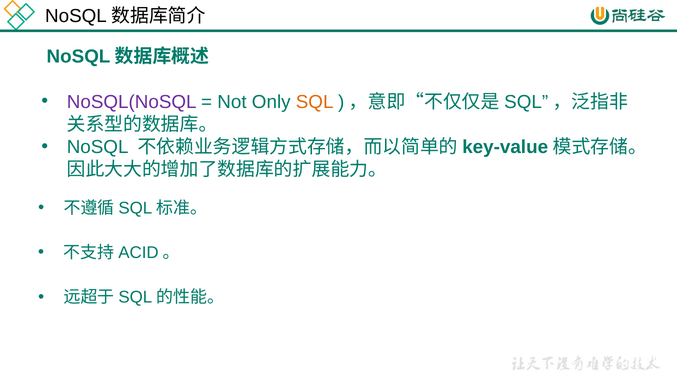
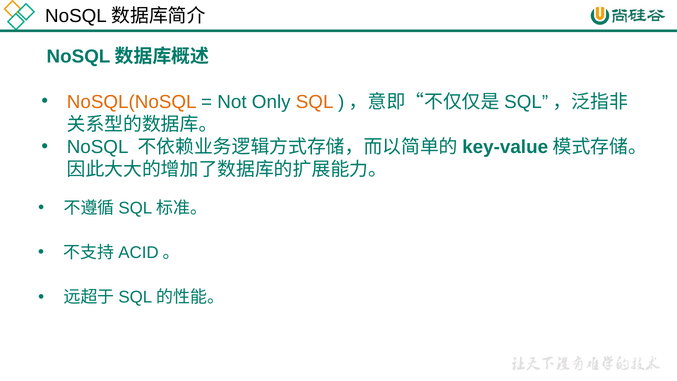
NoSQL(NoSQL colour: purple -> orange (132, 102)
